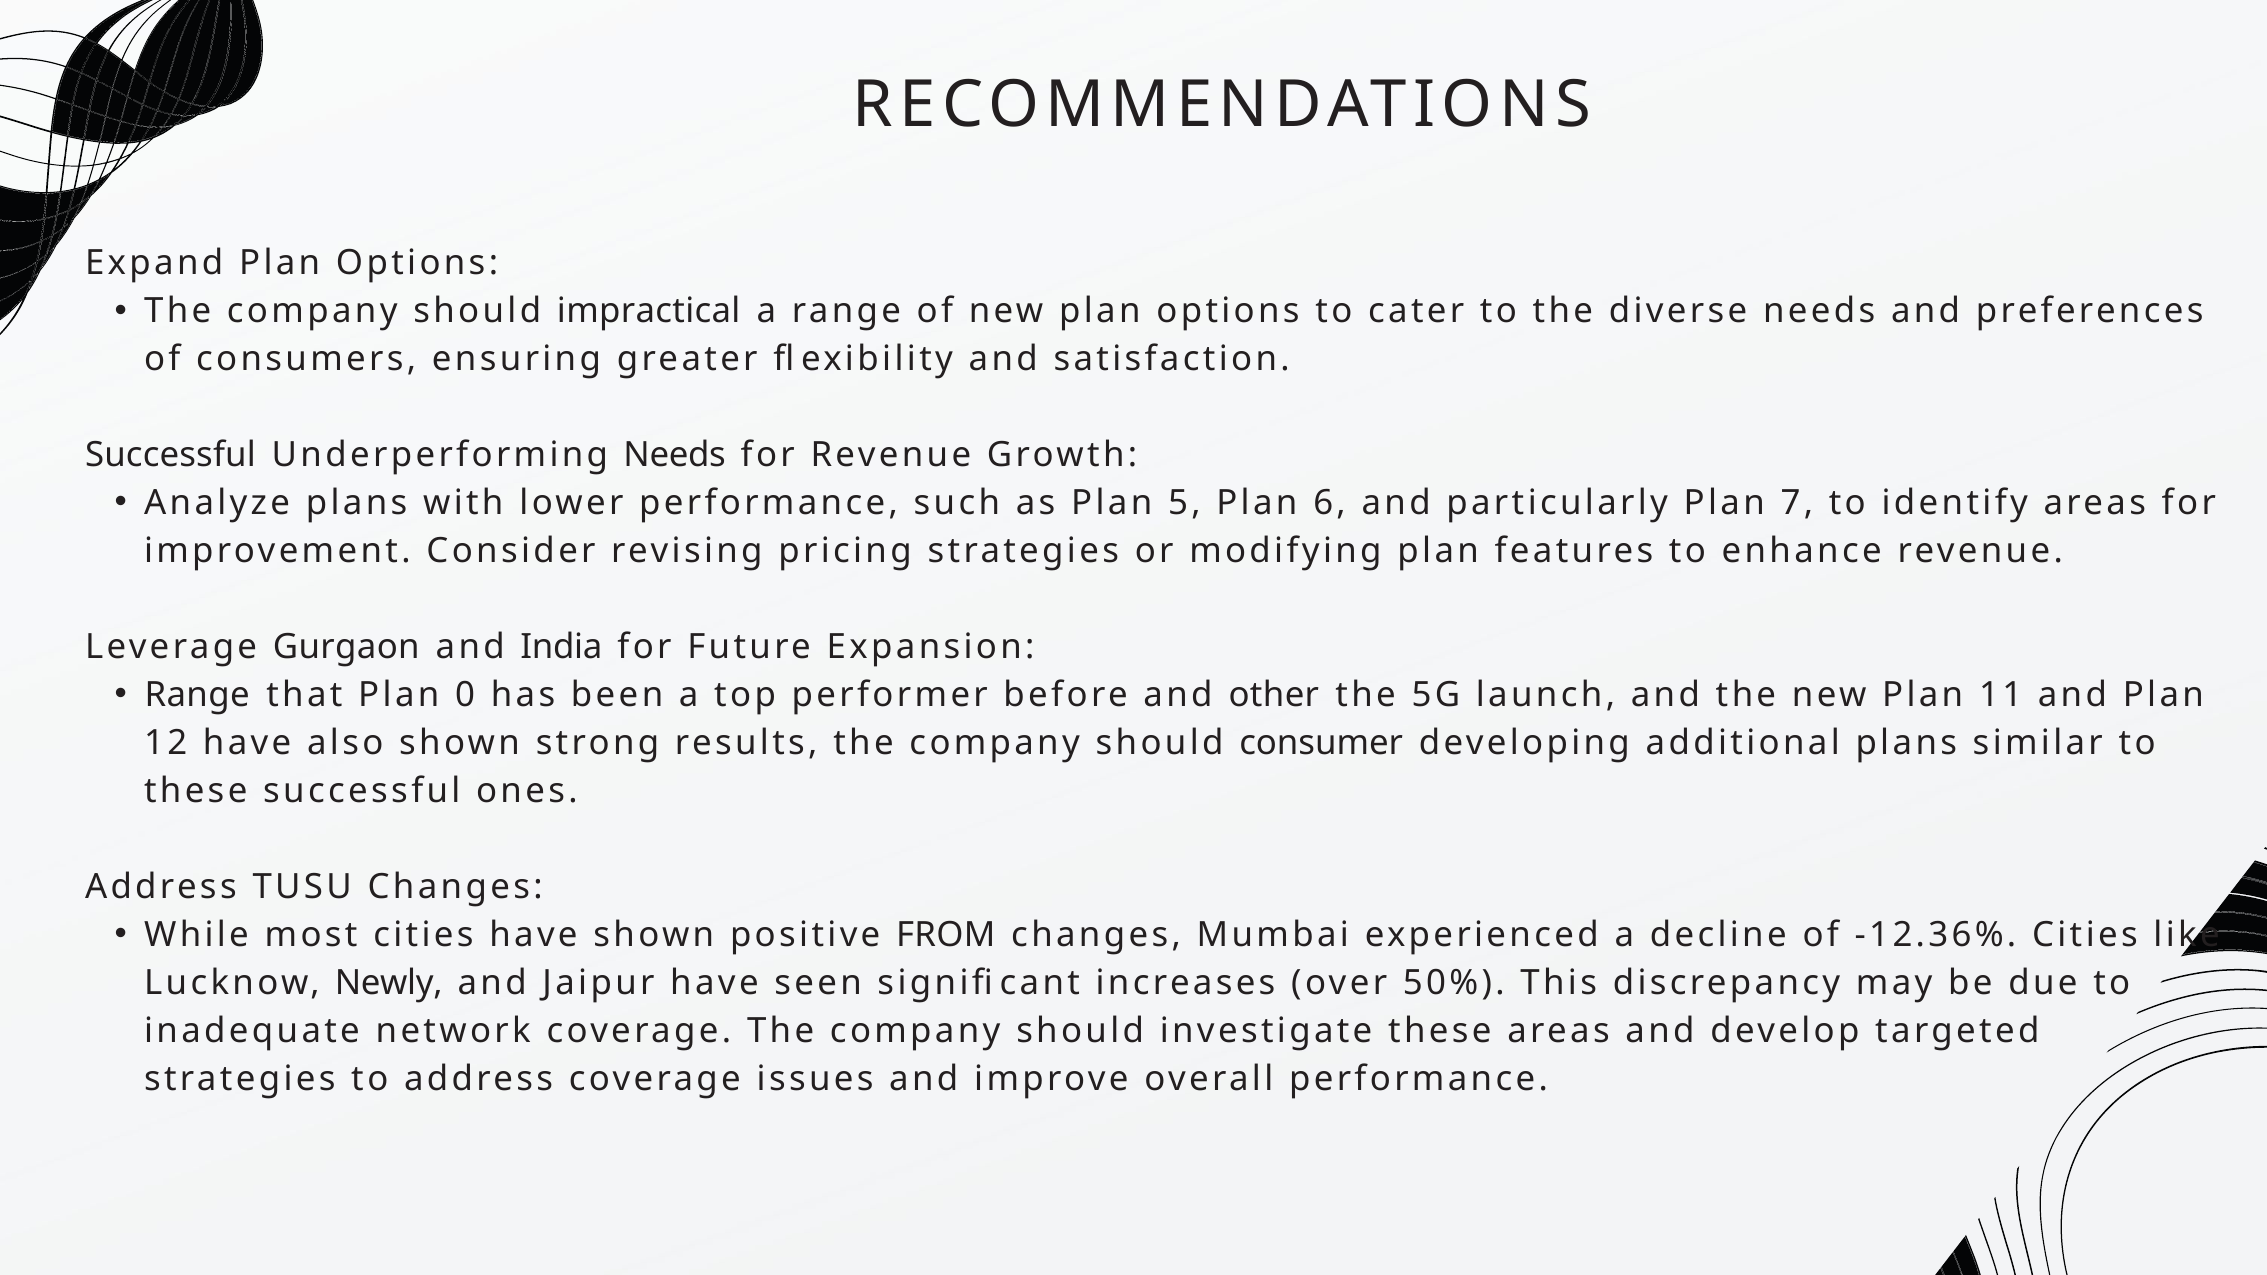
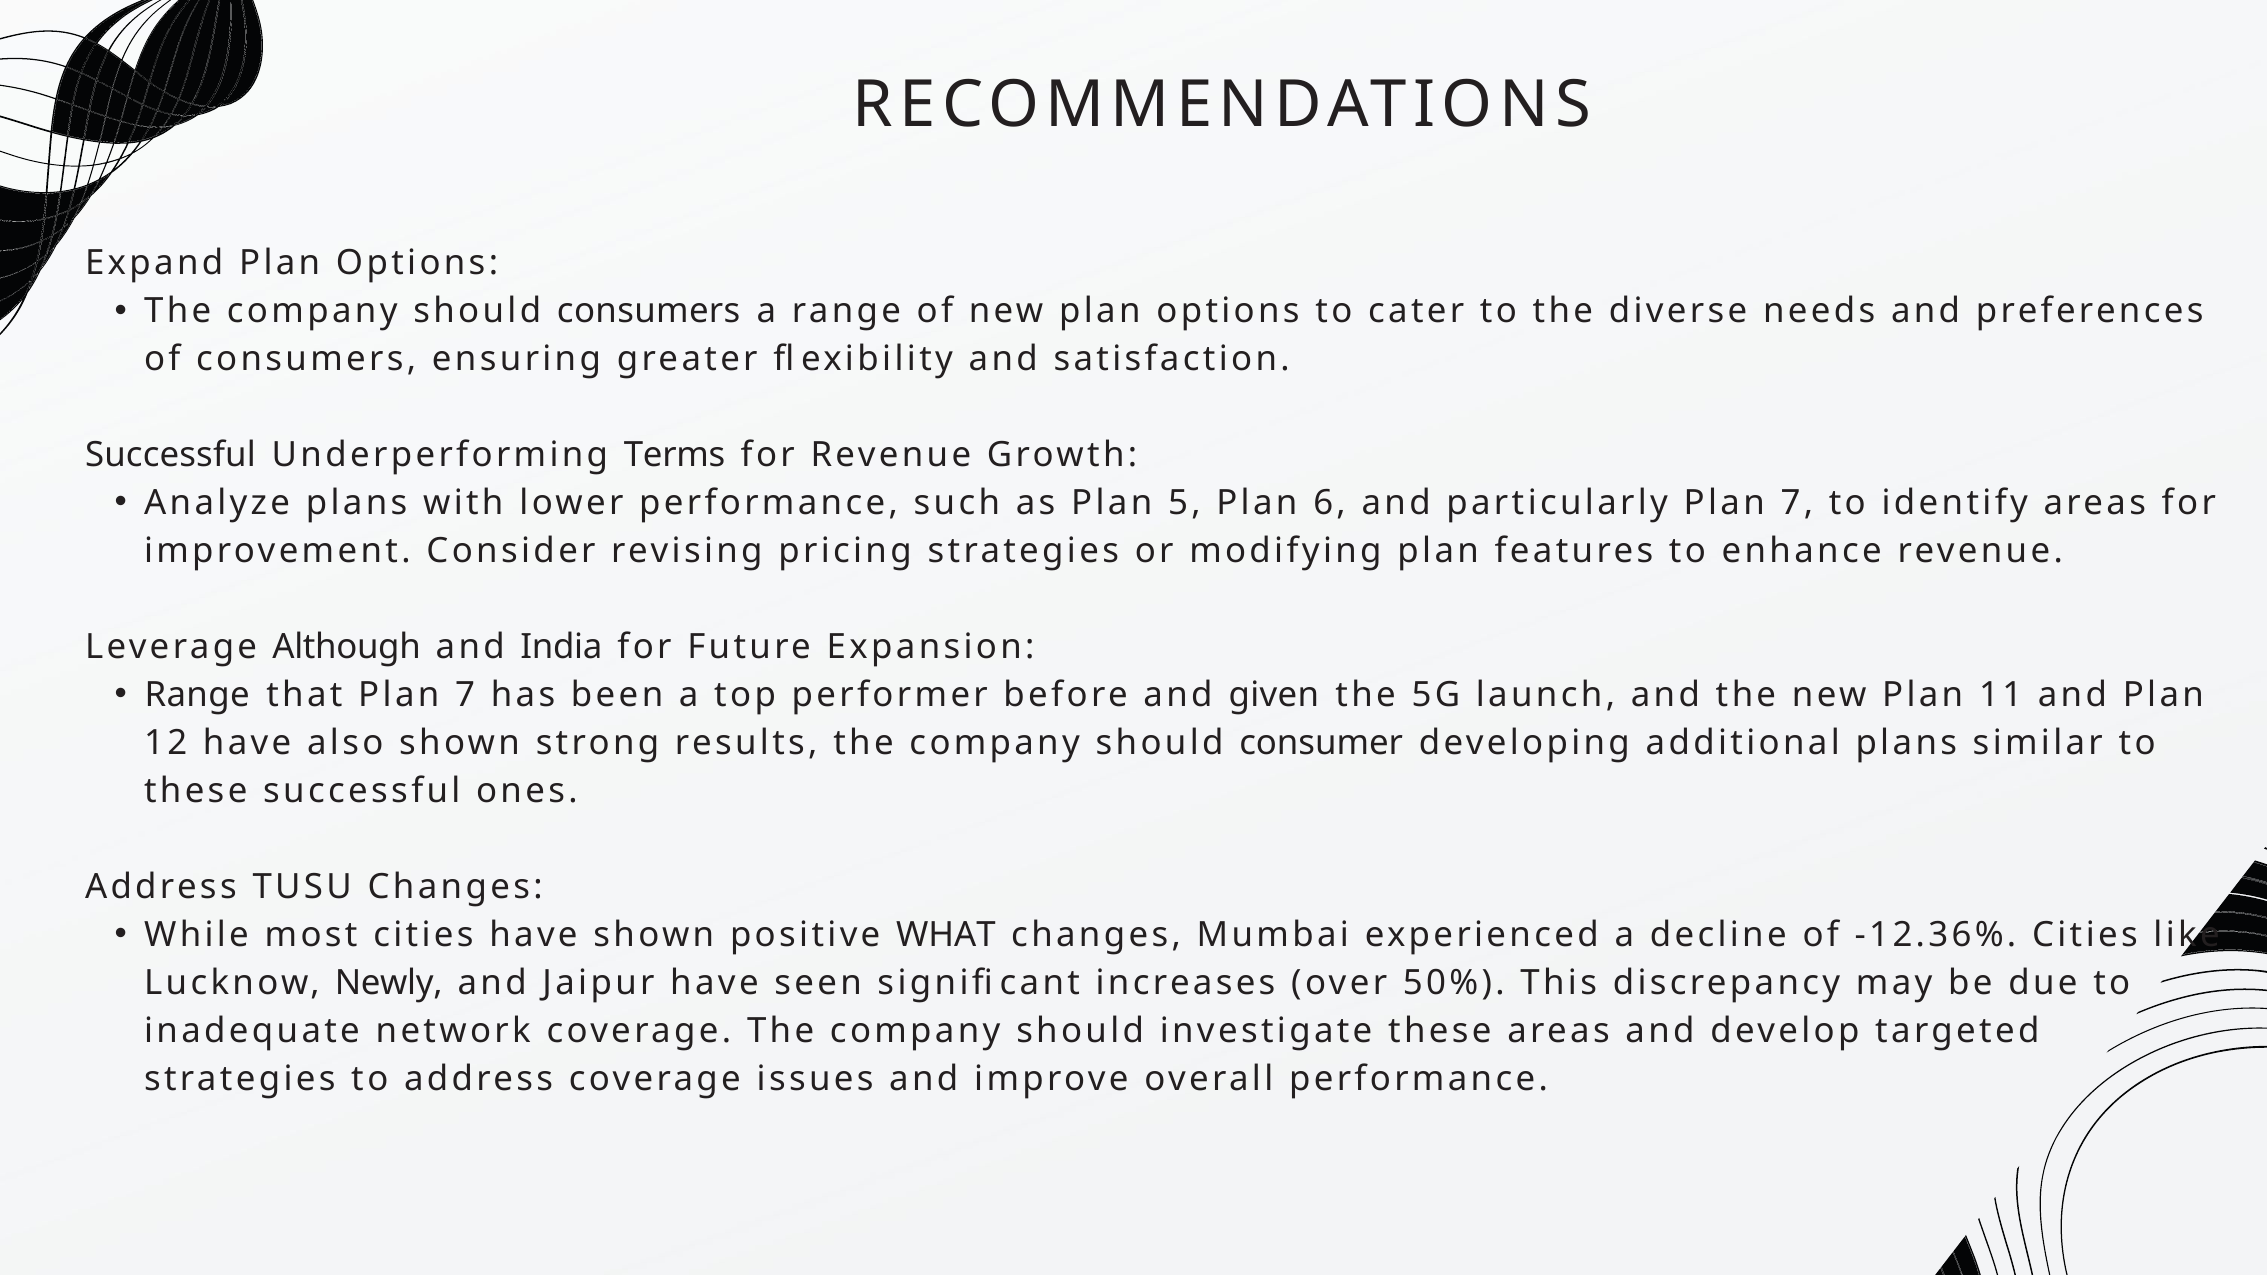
should impractical: impractical -> consumers (649, 312)
Underperforming Needs: Needs -> Terms (675, 455)
Gurgaon: Gurgaon -> Although (347, 647)
that Plan 0: 0 -> 7 (465, 695)
other: other -> given (1274, 695)
FROM: FROM -> WHAT (946, 935)
